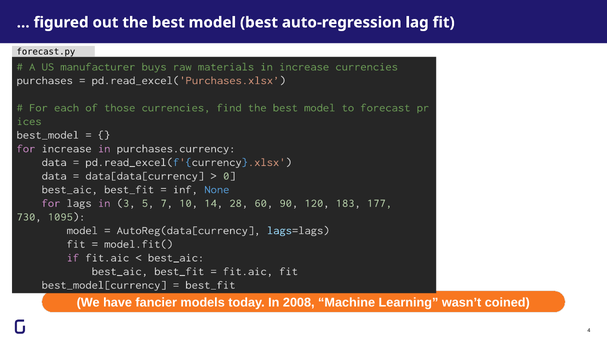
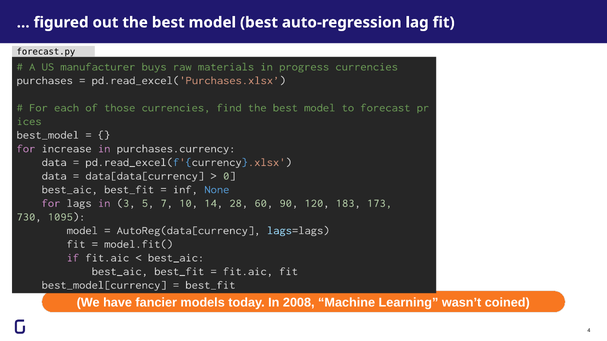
in increase: increase -> progress (304, 67)
177: 177 -> 173 (380, 203)
